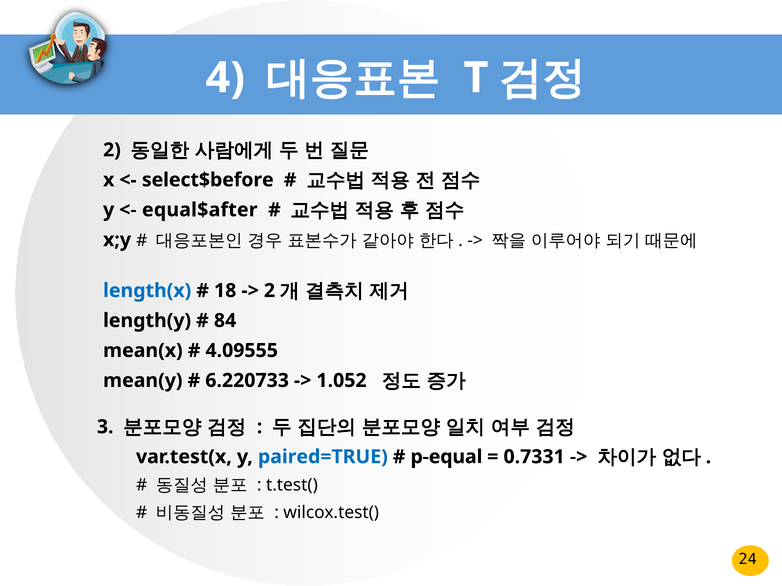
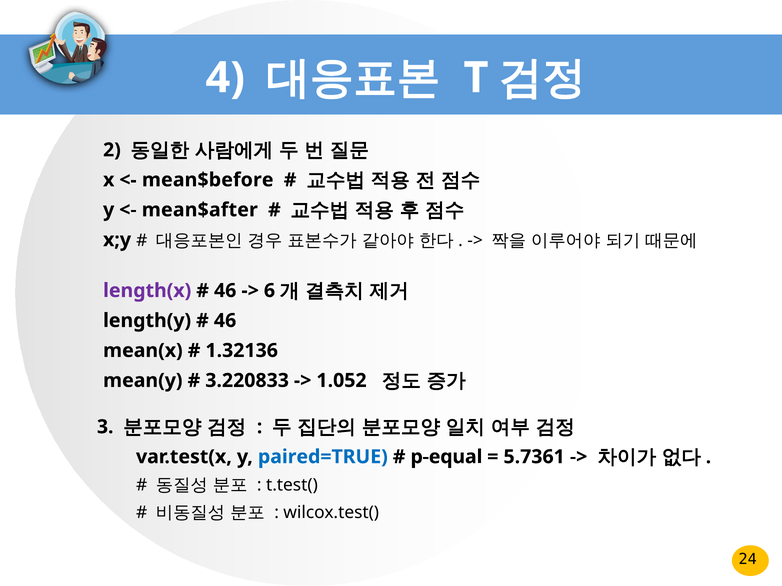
select$before: select$before -> mean$before (208, 180)
equal$after: equal$after -> mean$after (200, 210)
length(x colour: blue -> purple (147, 291)
18: 18 -> 46 (225, 291)
2: 2 -> 6 (269, 291)
84: 84 -> 46 (225, 321)
4.09555: 4.09555 -> 1.32136 (242, 351)
6.220733: 6.220733 -> 3.220833 (247, 381)
0.7331: 0.7331 -> 5.7361 (534, 457)
